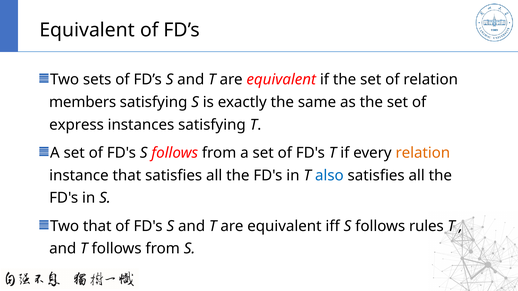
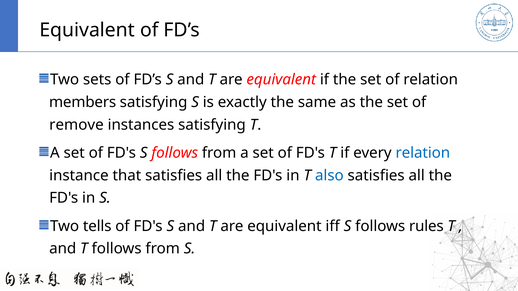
express: express -> remove (76, 125)
relation colour: orange -> blue (423, 153)
Two that: that -> tells (97, 226)
